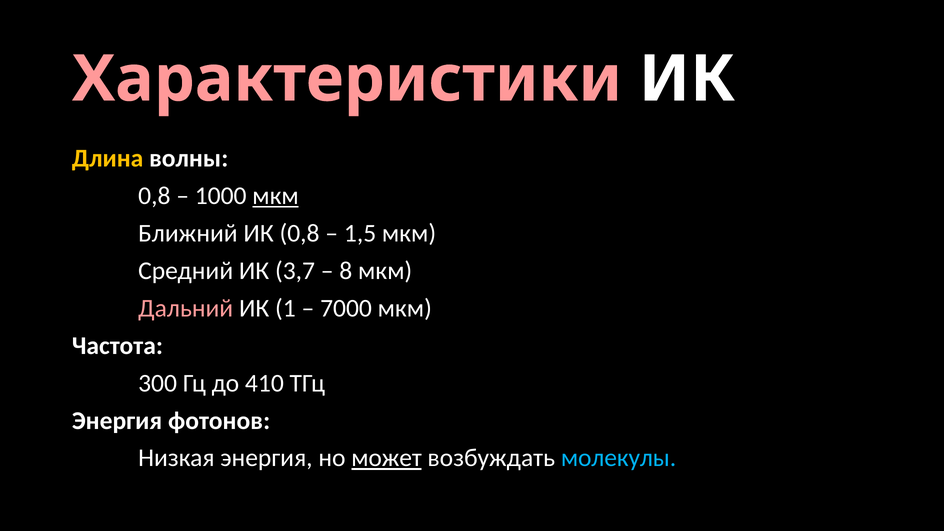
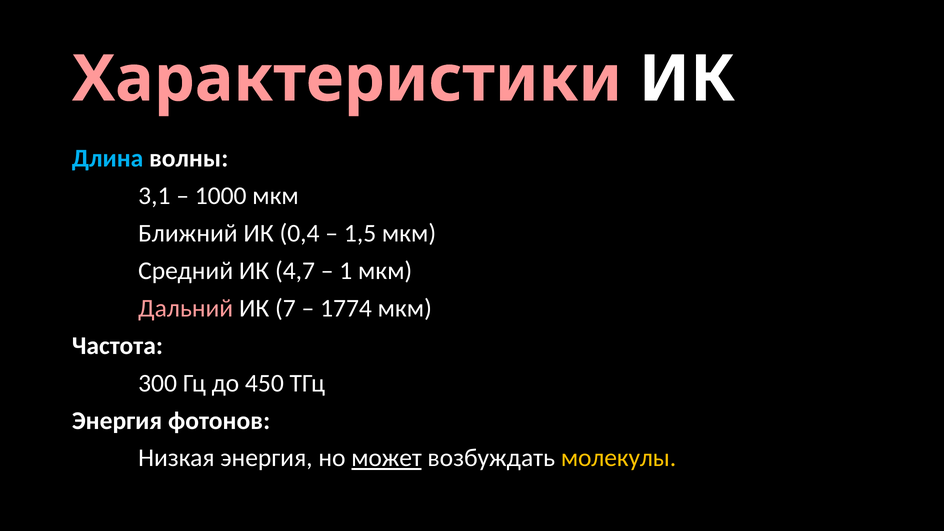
Длина colour: yellow -> light blue (108, 159)
0,8: 0,8 -> 3,1 (154, 196)
мкм underline: present -> none (276, 196)
ИК 0,8: 0,8 -> 0,4 (300, 233)
3,7: 3,7 -> 4,7 (295, 271)
8: 8 -> 1 (346, 271)
1: 1 -> 7 (285, 308)
7000: 7000 -> 1774 (346, 308)
410: 410 -> 450 (264, 383)
молекулы colour: light blue -> yellow (619, 458)
